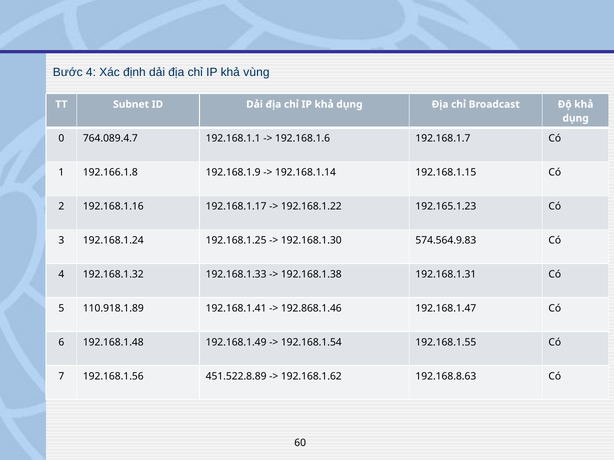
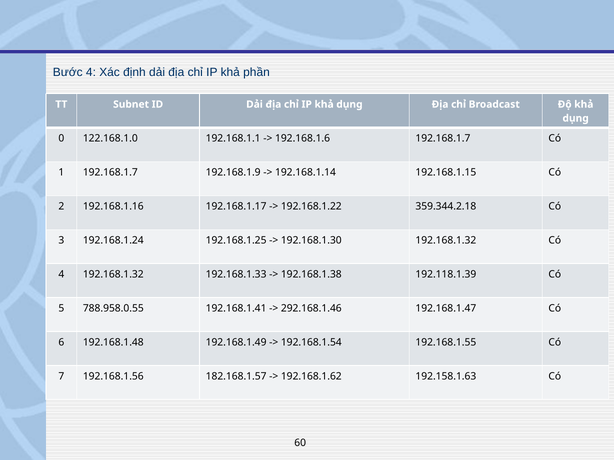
vùng: vùng -> phần (257, 72)
764.089.4.7: 764.089.4.7 -> 122.168.1.0 (110, 138)
1 192.166.1.8: 192.166.1.8 -> 192.168.1.7 (110, 172)
192.165.1.23: 192.165.1.23 -> 359.344.2.18 (446, 206)
192.168.1.30 574.564.9.83: 574.564.9.83 -> 192.168.1.32 (446, 241)
192.168.1.31: 192.168.1.31 -> 192.118.1.39 (446, 275)
110.918.1.89: 110.918.1.89 -> 788.958.0.55 (113, 309)
192.868.1.46: 192.868.1.46 -> 292.168.1.46 (311, 309)
451.522.8.89: 451.522.8.89 -> 182.168.1.57 (236, 377)
192.168.8.63: 192.168.8.63 -> 192.158.1.63 (446, 377)
